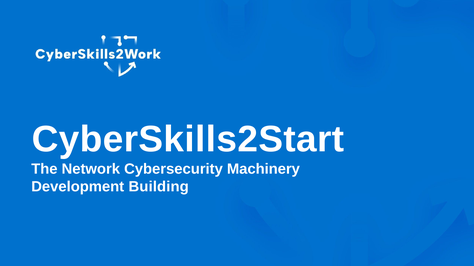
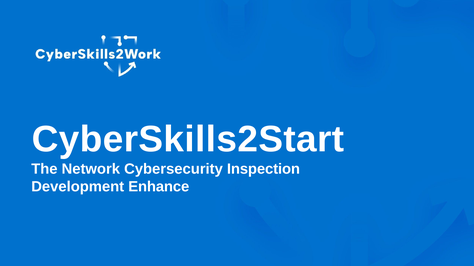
Machinery: Machinery -> Inspection (263, 169)
Building: Building -> Enhance (159, 187)
